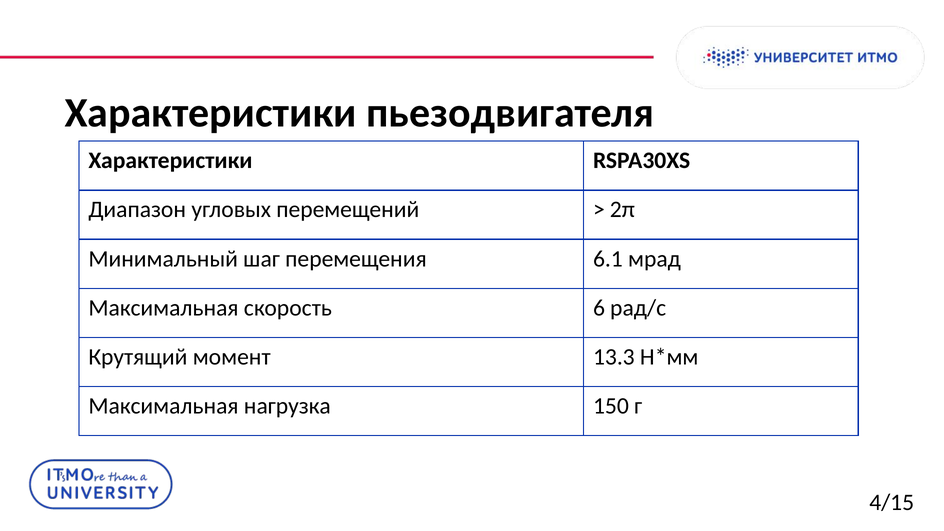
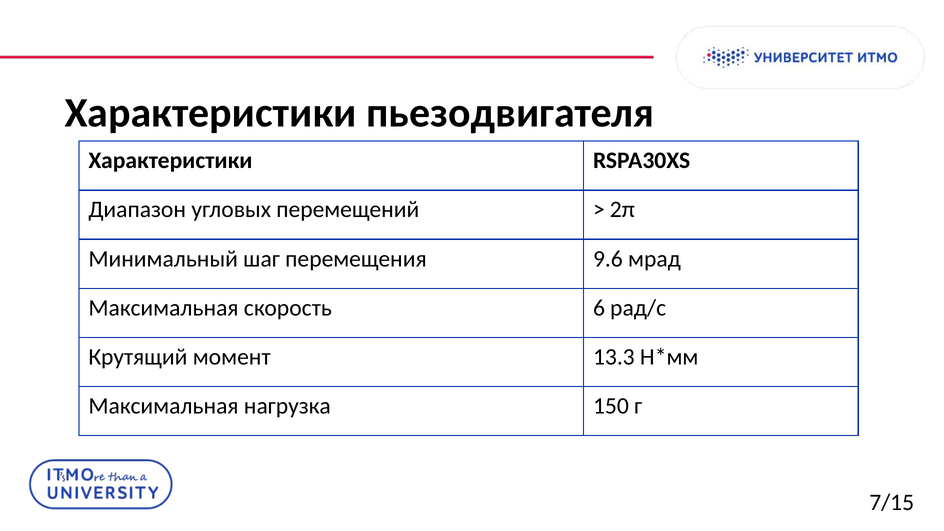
6.1: 6.1 -> 9.6 (608, 259)
4/15: 4/15 -> 7/15 (892, 502)
